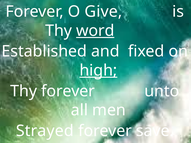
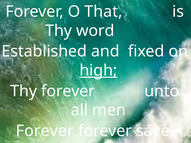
Give: Give -> That (103, 12)
word underline: present -> none (95, 31)
Strayed: Strayed -> Forever (45, 131)
